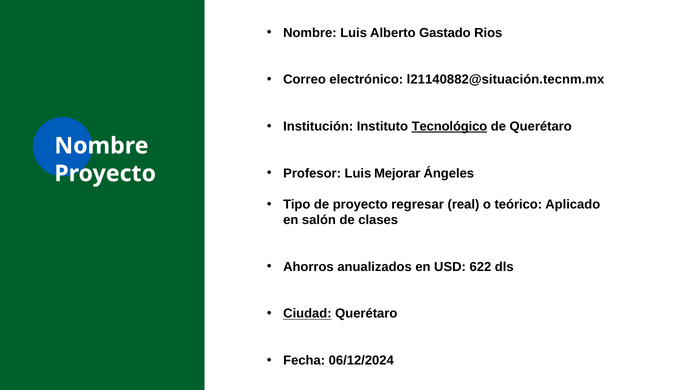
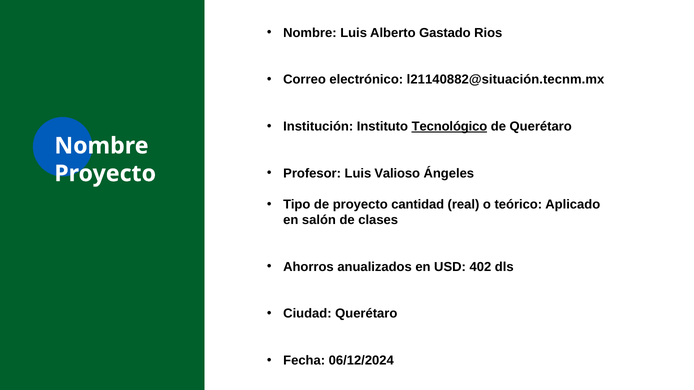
Mejorar: Mejorar -> Valioso (397, 173)
regresar: regresar -> cantidad (418, 205)
622: 622 -> 402 (480, 267)
Ciudad underline: present -> none (307, 314)
